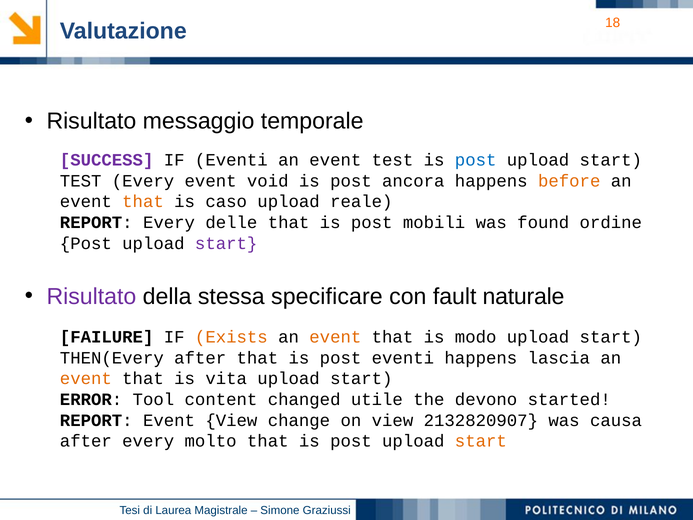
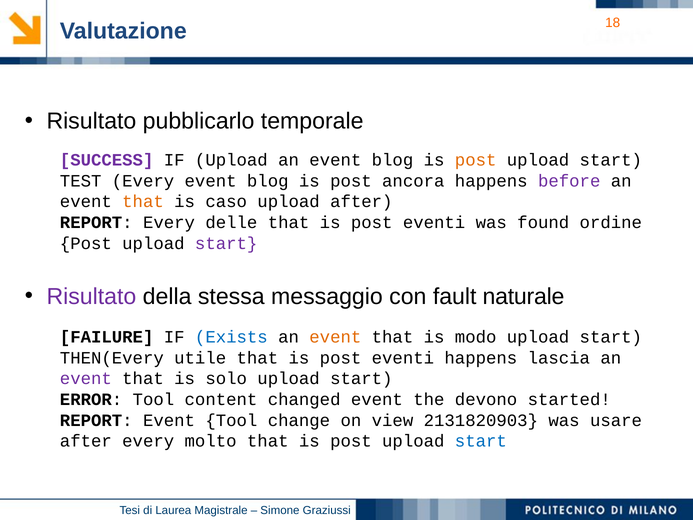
messaggio: messaggio -> pubblicarlo (199, 121)
IF Eventi: Eventi -> Upload (231, 160)
an event test: test -> blog (392, 160)
post colour: blue -> orange (476, 160)
Every event void: void -> blog (268, 181)
before colour: orange -> purple (569, 181)
upload reale: reale -> after (361, 202)
mobili: mobili -> eventi (434, 222)
specificare: specificare -> messaggio (327, 296)
Exists colour: orange -> blue (231, 337)
THEN(Every after: after -> utile (200, 358)
event colour: orange -> purple (86, 379)
vita: vita -> solo (226, 379)
changed utile: utile -> event (377, 399)
Event View: View -> Tool (231, 420)
2132820907: 2132820907 -> 2131820903 (481, 420)
causa: causa -> usare (616, 420)
start colour: orange -> blue (481, 441)
